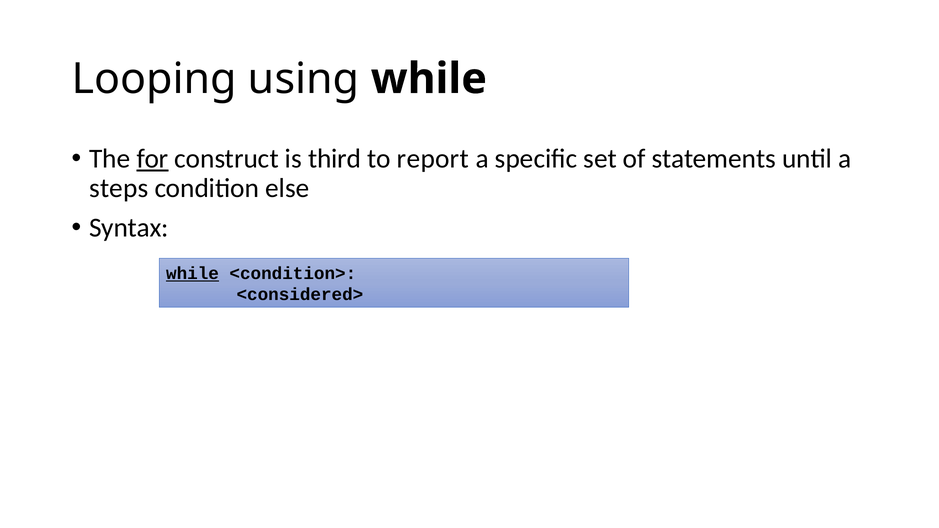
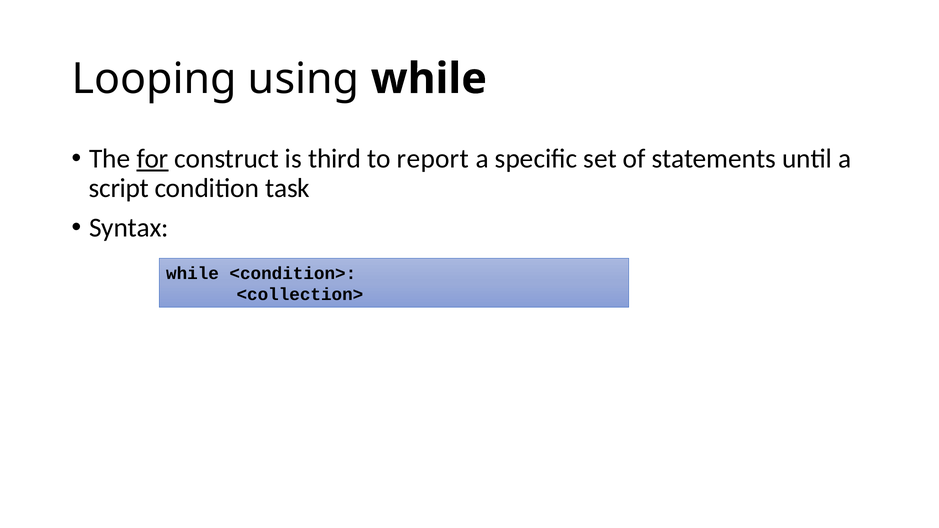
steps: steps -> script (119, 188)
else: else -> task (288, 188)
while underline: present -> none (192, 273)
<considered>: <considered> -> <collection> (300, 295)
